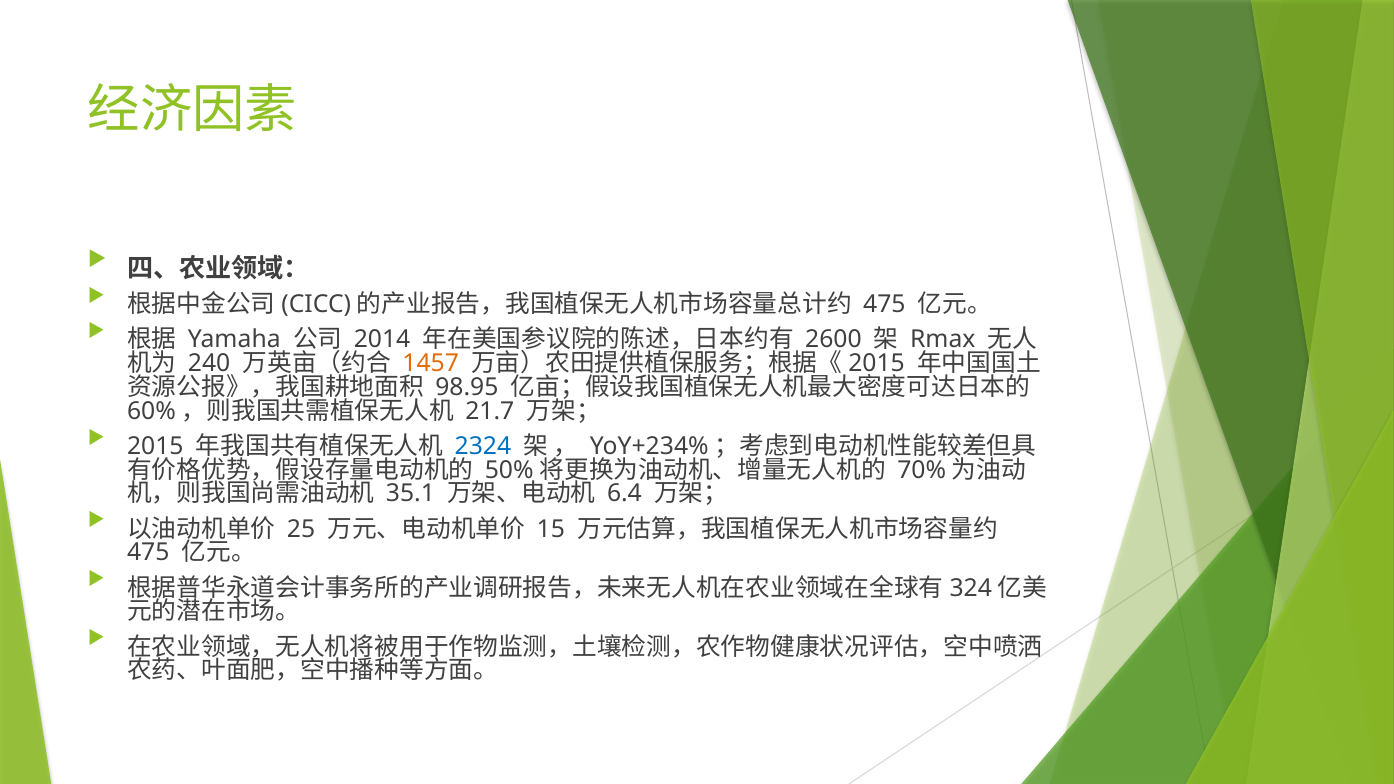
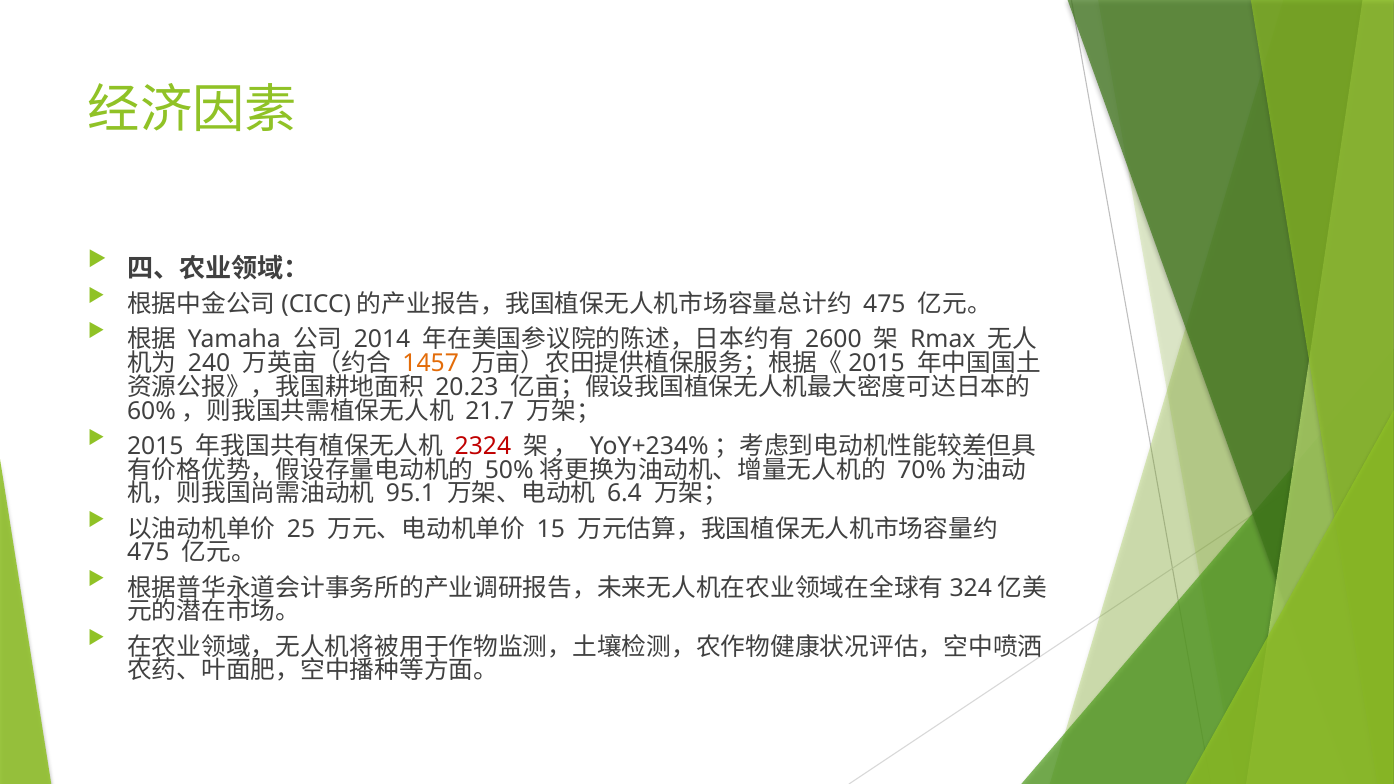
98.95: 98.95 -> 20.23 (467, 387)
2324 colour: blue -> red (483, 446)
35.1: 35.1 -> 95.1 (410, 494)
